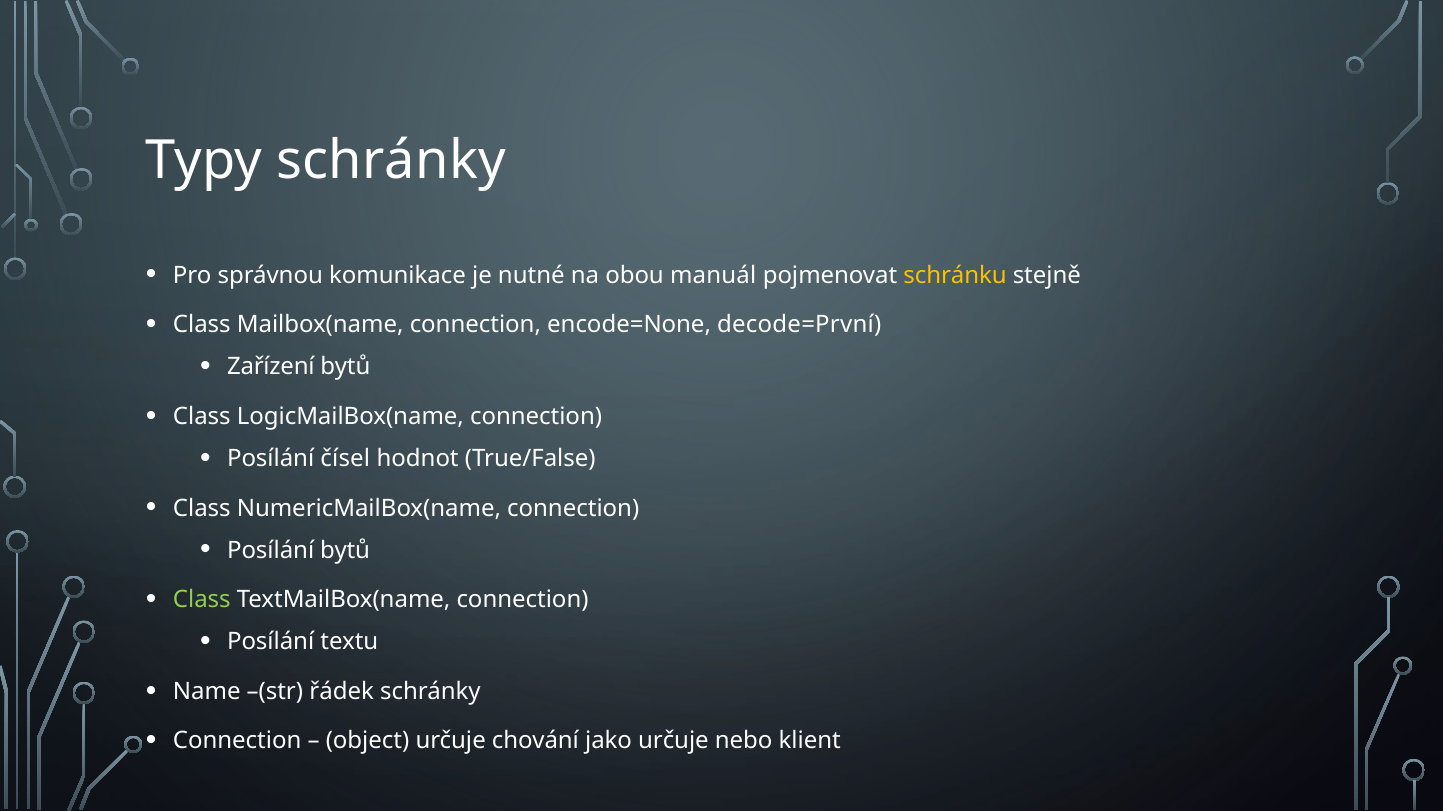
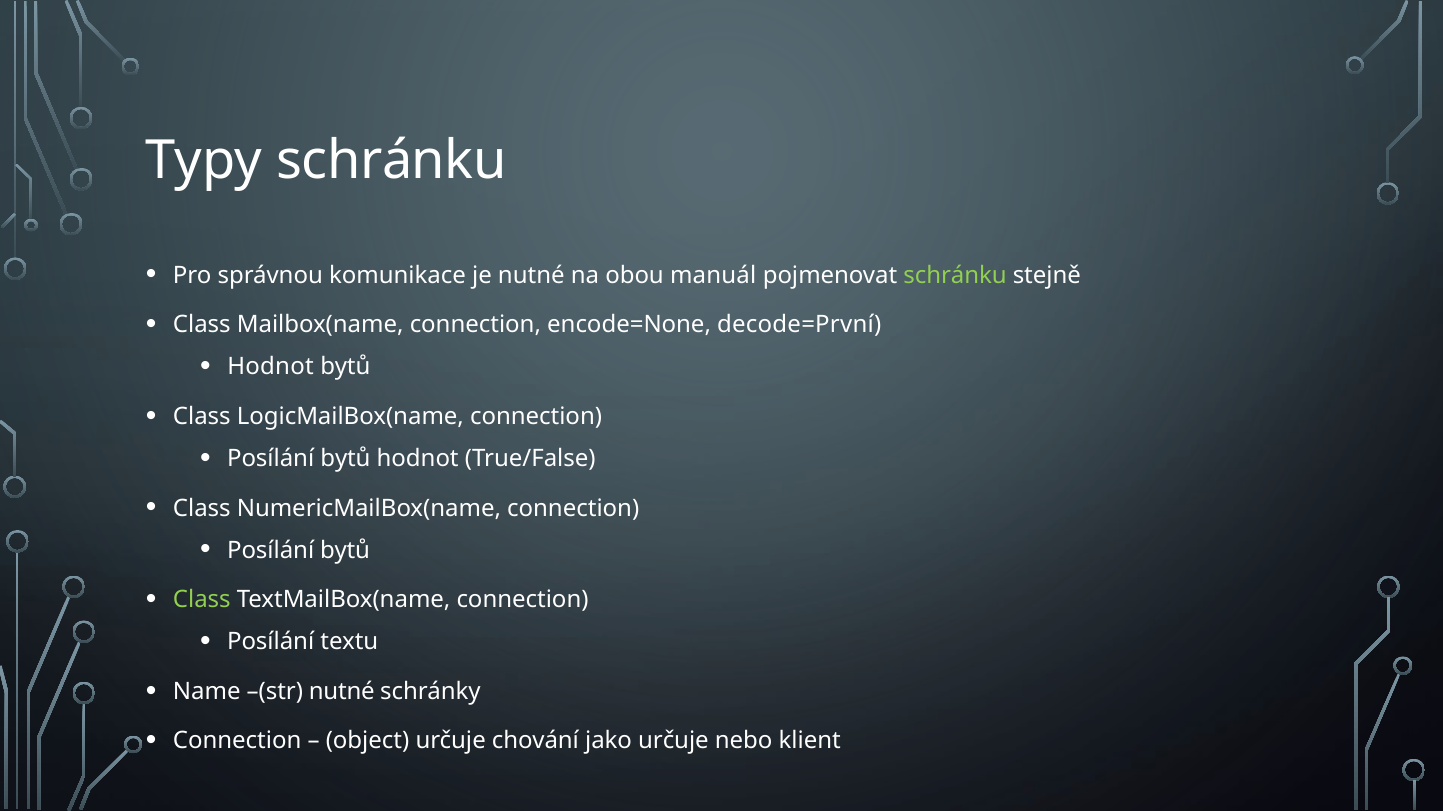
Typy schránky: schránky -> schránku (391, 160)
schránku colour: yellow -> light green (955, 275)
Zařízení: Zařízení -> Hodnot (271, 367)
čísel: čísel -> bytů (345, 459)
–(str řádek: řádek -> nutné (342, 692)
